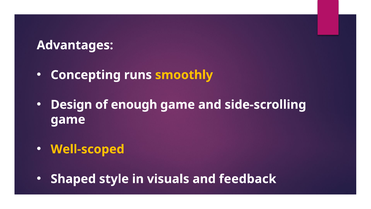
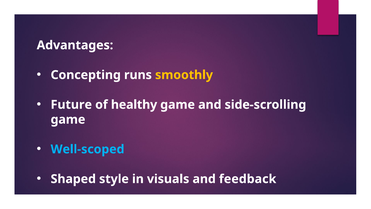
Design: Design -> Future (71, 105)
enough: enough -> healthy (134, 105)
Well-scoped colour: yellow -> light blue (88, 149)
